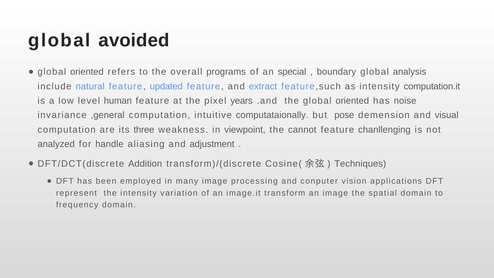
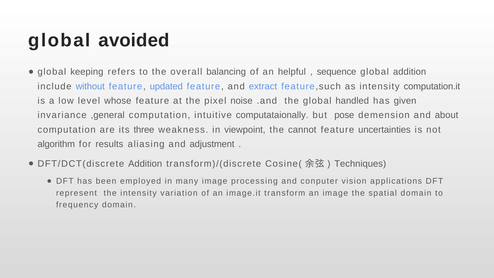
oriented: oriented -> keeping (87, 72)
programs: programs -> balancing (226, 72)
special: special -> helpful (292, 72)
boundary: boundary -> sequence (337, 72)
global analysis: analysis -> addition (410, 72)
natural: natural -> without (90, 86)
human: human -> whose (118, 101)
years: years -> noise (242, 101)
the global oriented: oriented -> handled (352, 101)
noise: noise -> given (405, 101)
visual: visual -> about (447, 115)
chanllenging: chanllenging -> uncertainties (384, 130)
analyzed: analyzed -> algorithm (56, 144)
handle: handle -> results (109, 144)
